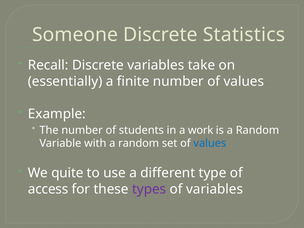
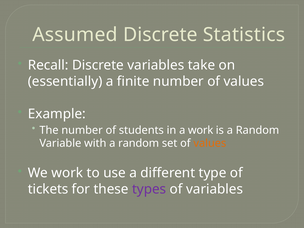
Someone: Someone -> Assumed (75, 35)
values colour: blue -> orange (210, 143)
We quite: quite -> work (67, 173)
access: access -> tickets (48, 189)
